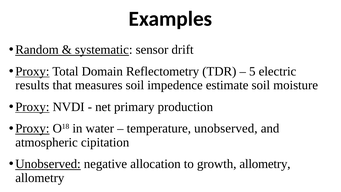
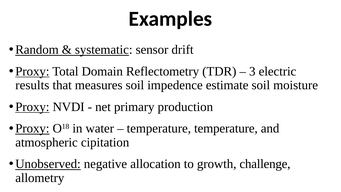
5: 5 -> 3 (252, 71)
temperature unobserved: unobserved -> temperature (226, 128)
growth allometry: allometry -> challenge (265, 164)
